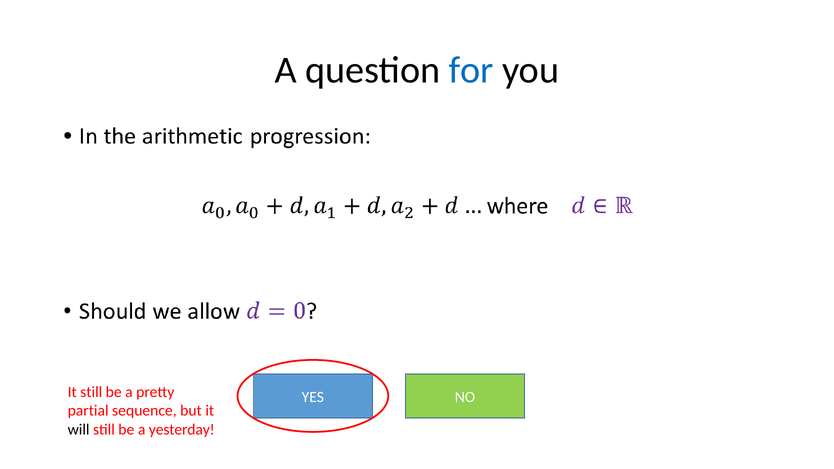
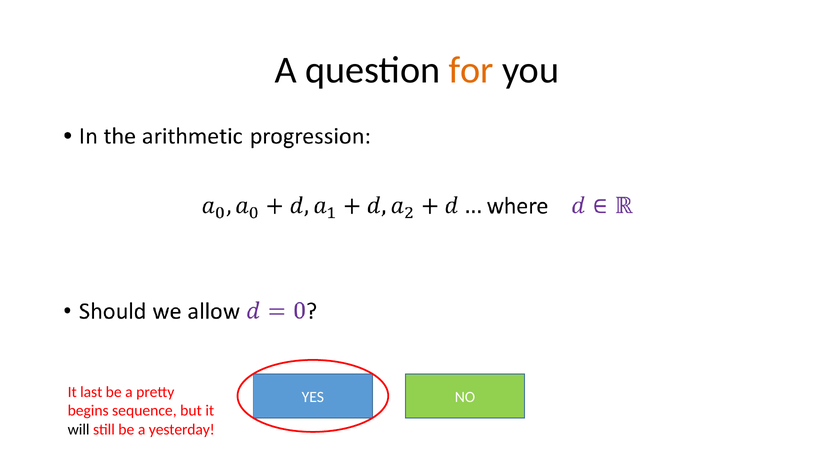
for colour: blue -> orange (471, 70)
It still: still -> last (91, 392)
partial: partial -> begins (88, 411)
